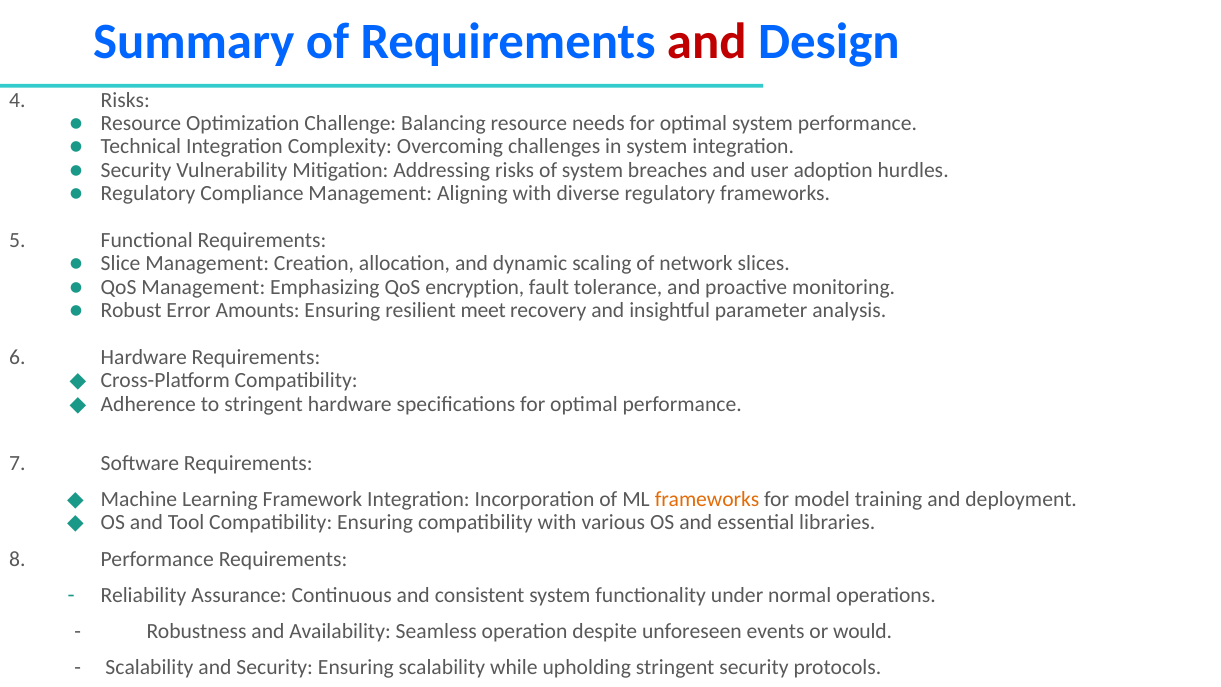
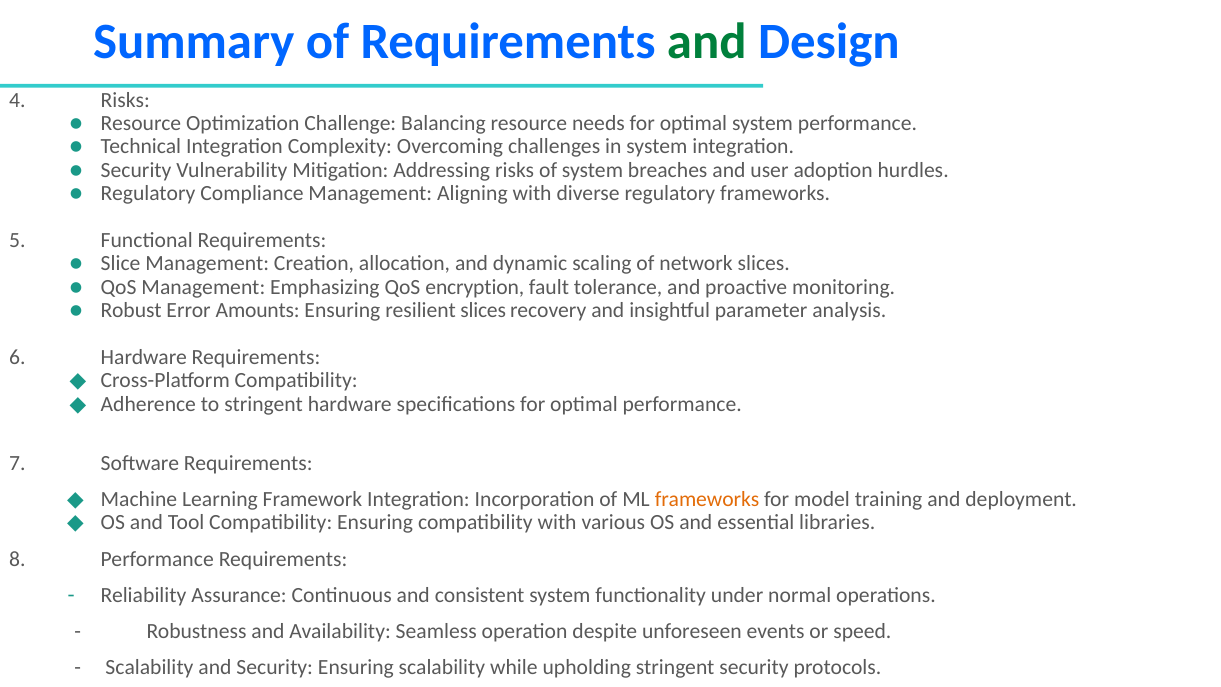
and colour: red -> green (707, 42)
resilient meet: meet -> slices (483, 310)
would: would -> speed (862, 631)
